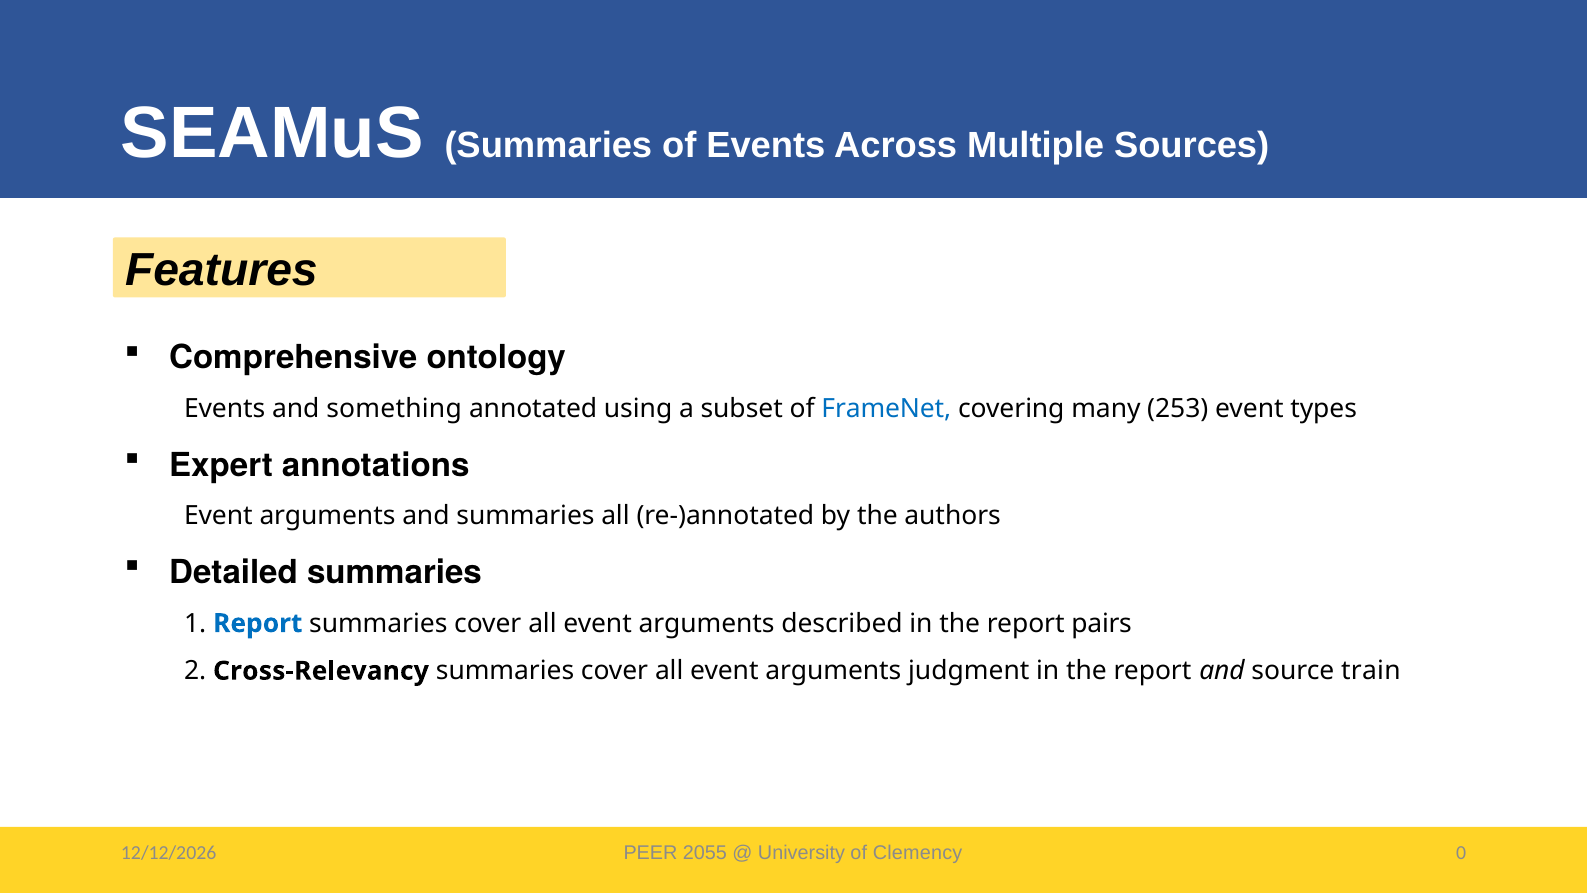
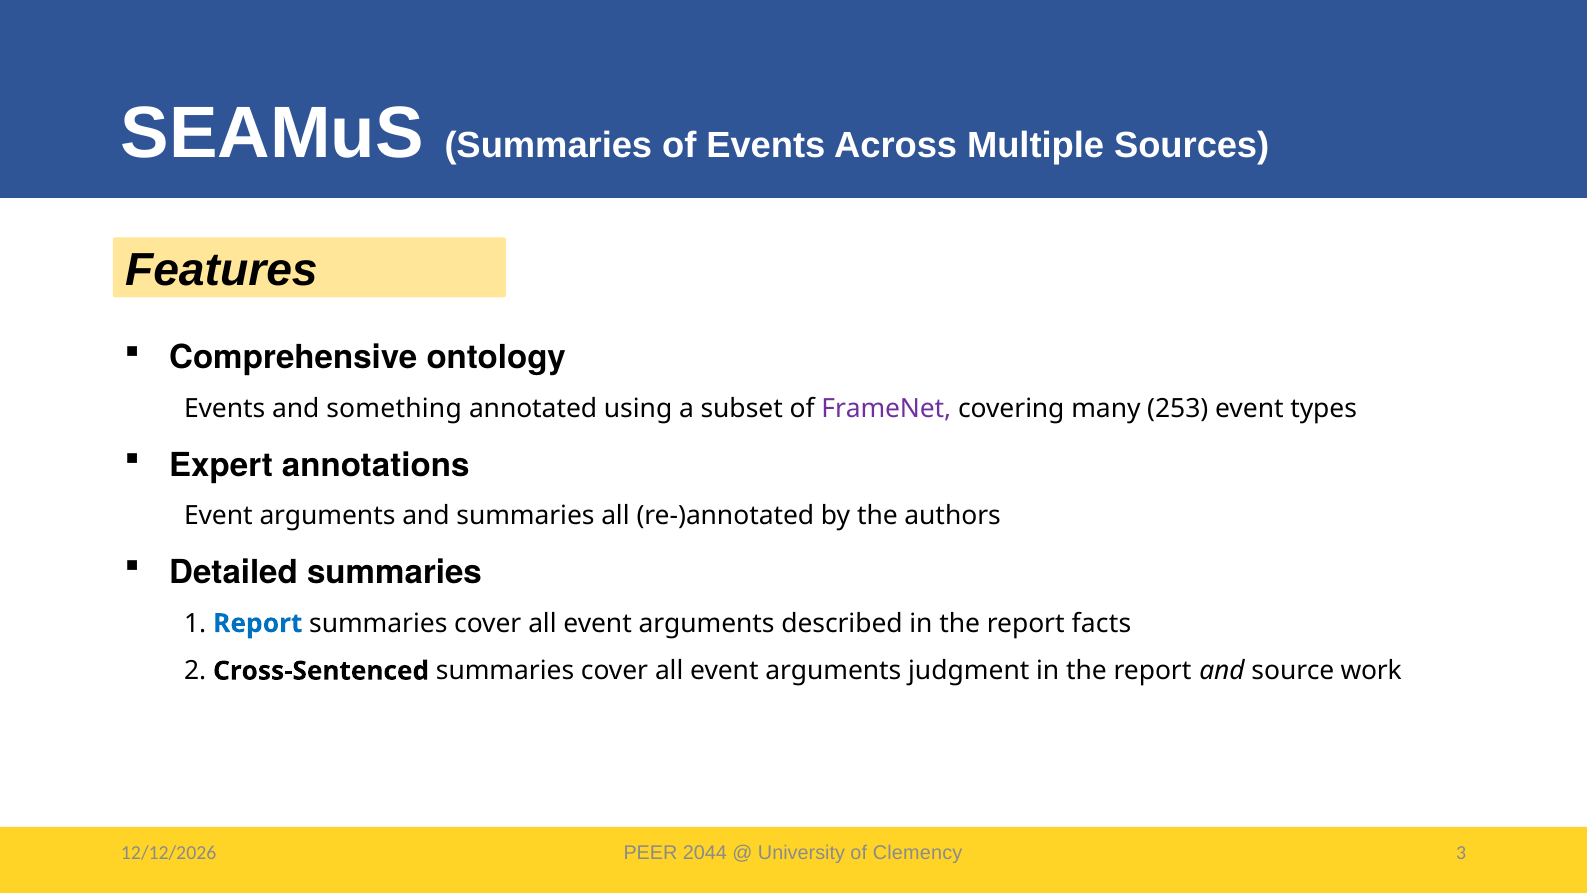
FrameNet colour: blue -> purple (886, 409)
pairs: pairs -> facts (1101, 623)
Cross-Relevancy: Cross-Relevancy -> Cross-Sentenced (321, 671)
train: train -> work (1371, 671)
2055: 2055 -> 2044 (705, 852)
0: 0 -> 3 (1461, 852)
